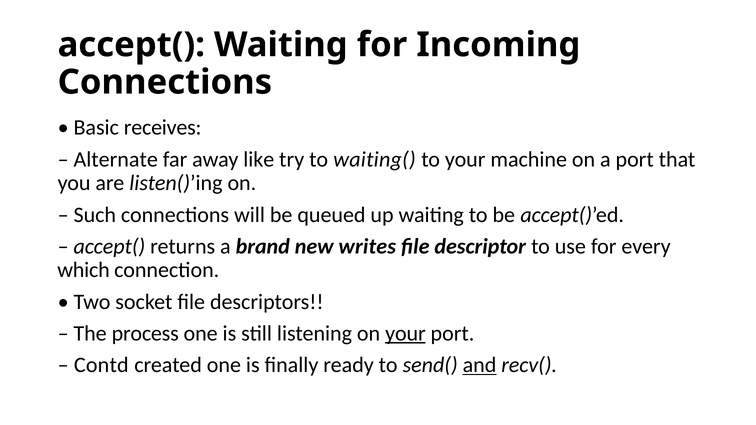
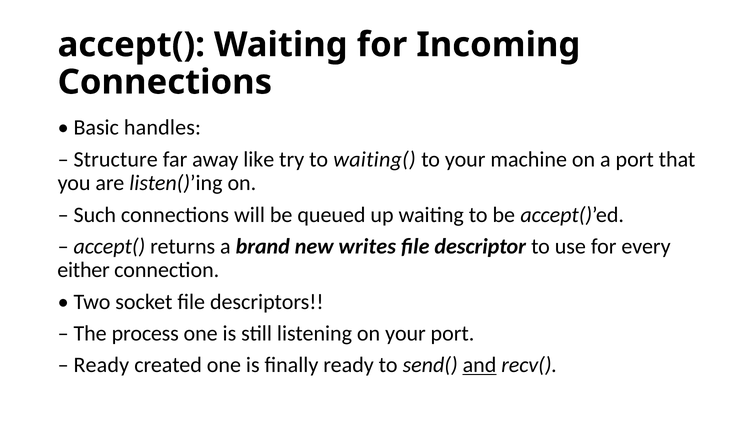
receives: receives -> handles (162, 128)
Alternate: Alternate -> Structure (116, 159)
which: which -> either (84, 270)
your underline: present -> none (405, 334)
Contd: Contd -> Ready (101, 365)
